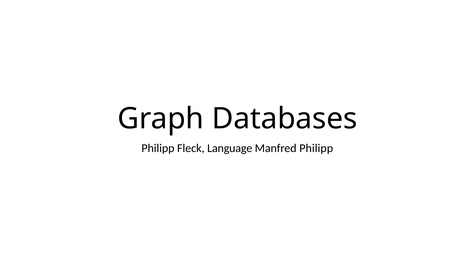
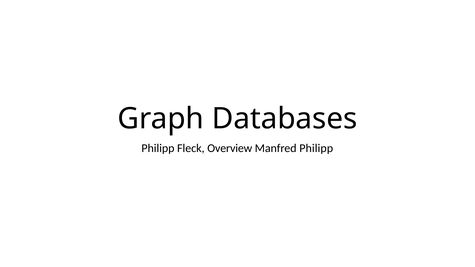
Language: Language -> Overview (230, 148)
